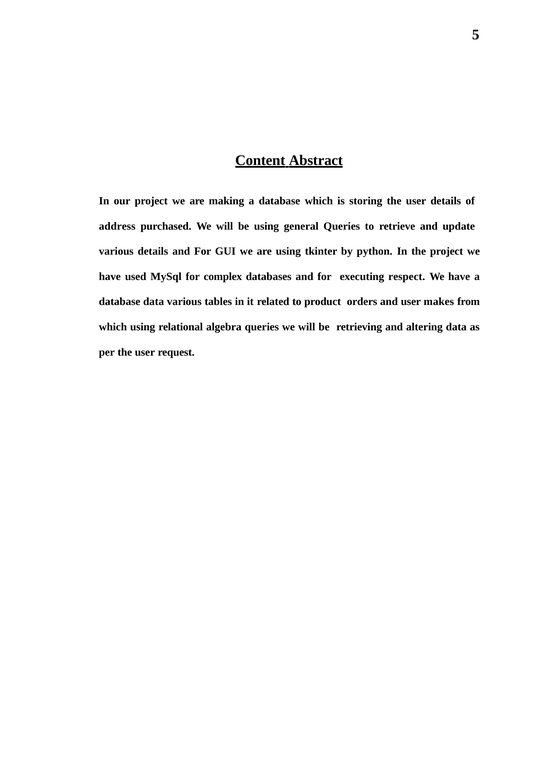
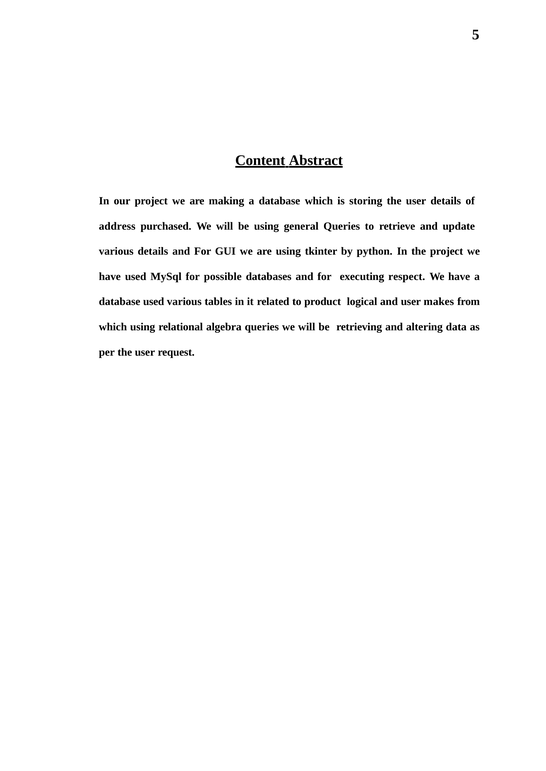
complex: complex -> possible (223, 277)
database data: data -> used (154, 302)
orders: orders -> logical (362, 302)
